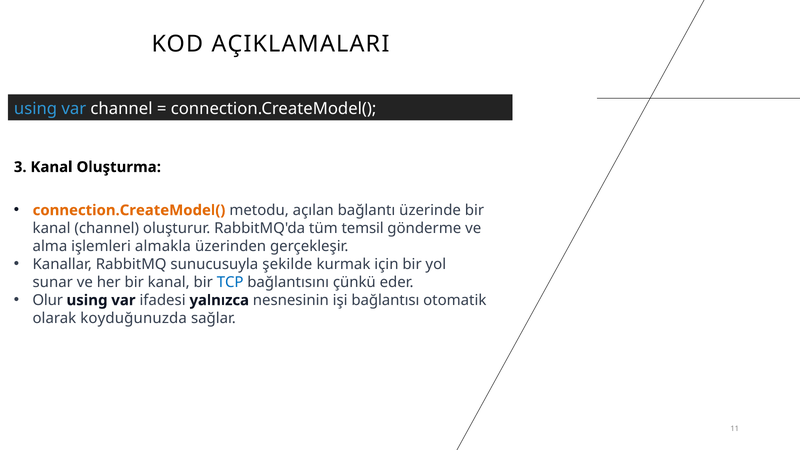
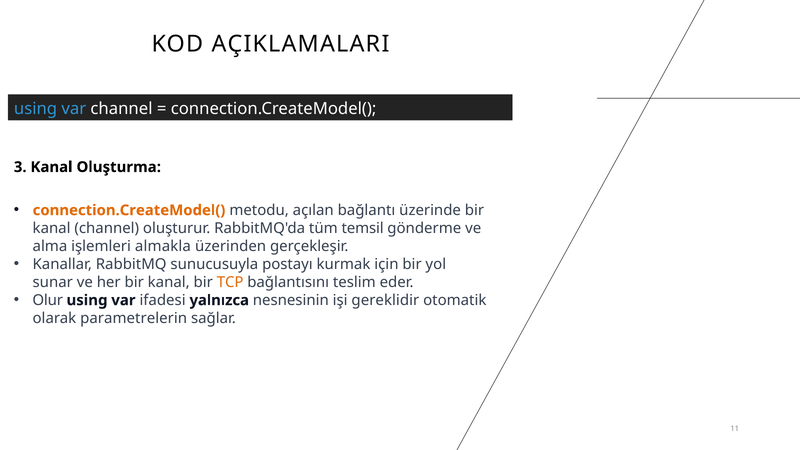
şekilde: şekilde -> postayı (287, 264)
TCP colour: blue -> orange (230, 282)
çünkü: çünkü -> teslim (354, 282)
bağlantısı: bağlantısı -> gereklidir (385, 300)
koyduğunuzda: koyduğunuzda -> parametrelerin (134, 318)
